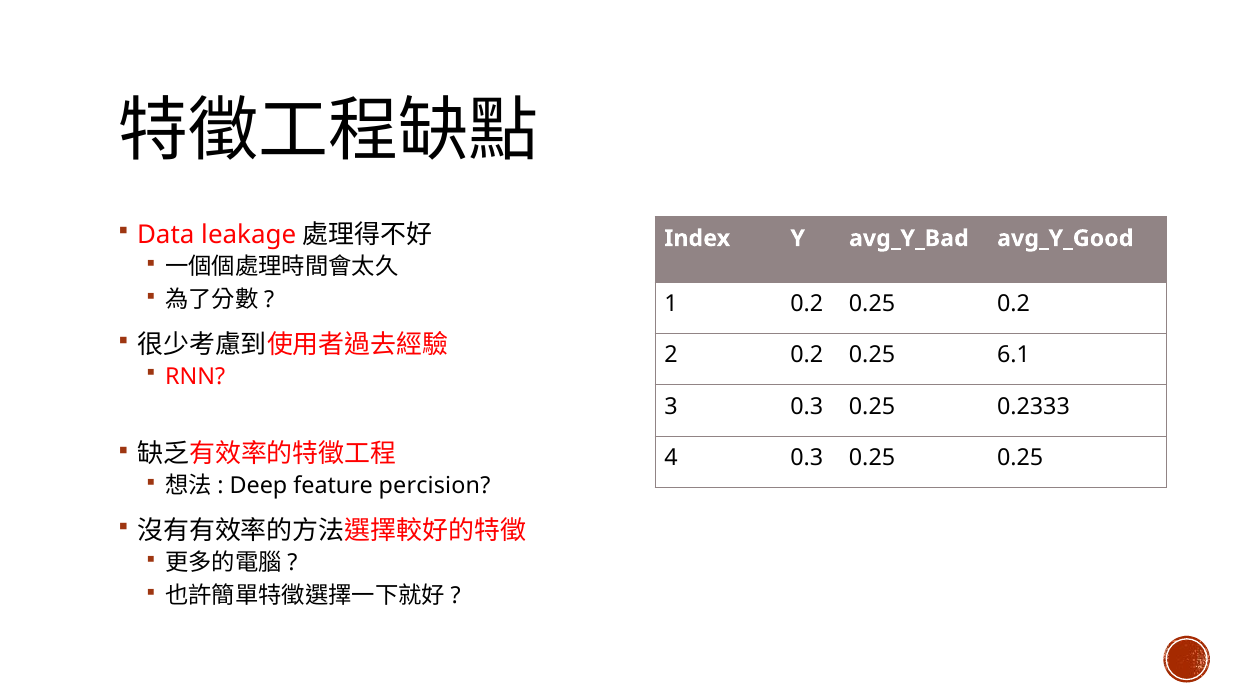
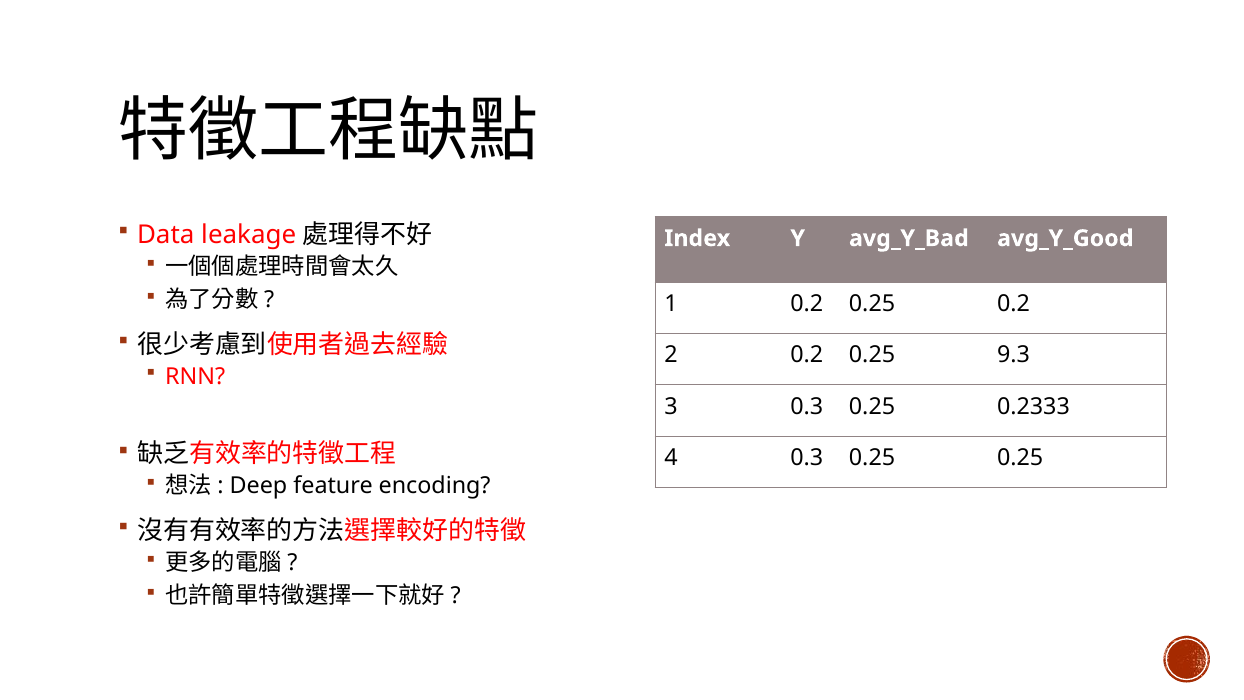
6.1: 6.1 -> 9.3 (1014, 355)
percision: percision -> encoding (435, 486)
